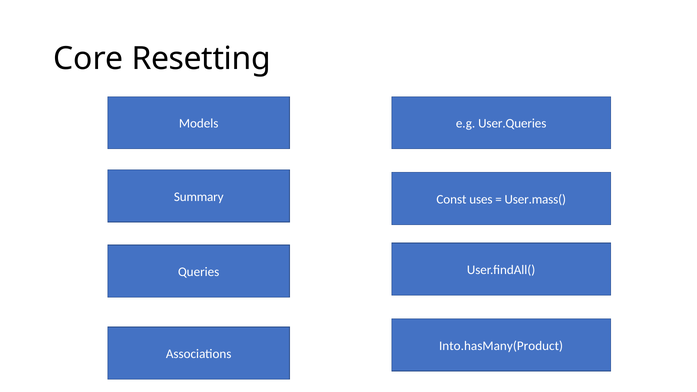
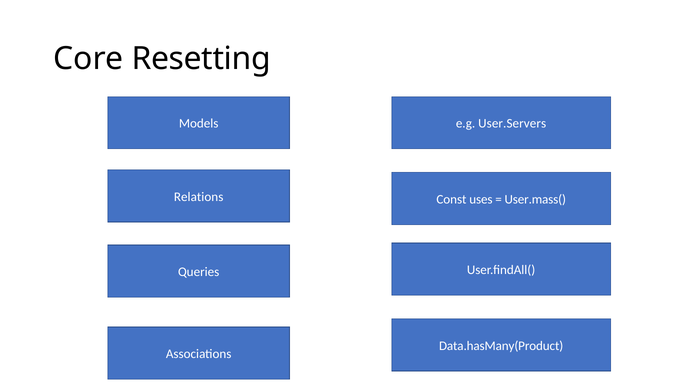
User.Queries: User.Queries -> User.Servers (512, 124)
Summary: Summary -> Relations (199, 197)
Into.hasMany(Product: Into.hasMany(Product -> Data.hasMany(Product (501, 346)
